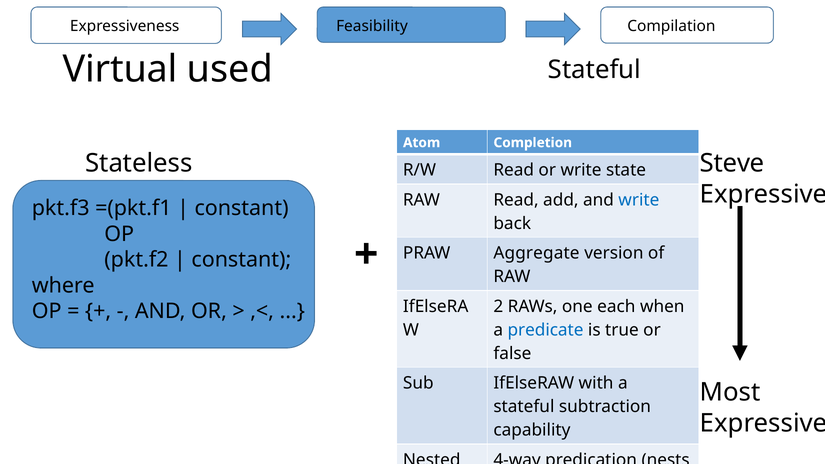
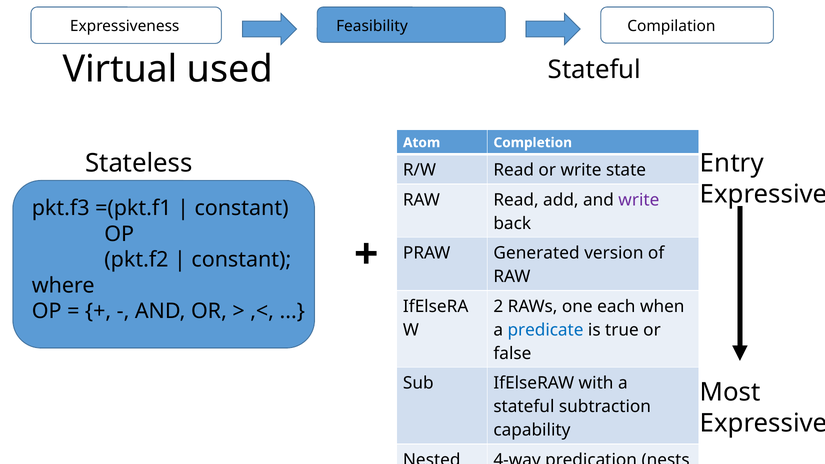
Steve: Steve -> Entry (732, 163)
write colour: blue -> purple (639, 200)
Aggregate: Aggregate -> Generated (537, 253)
